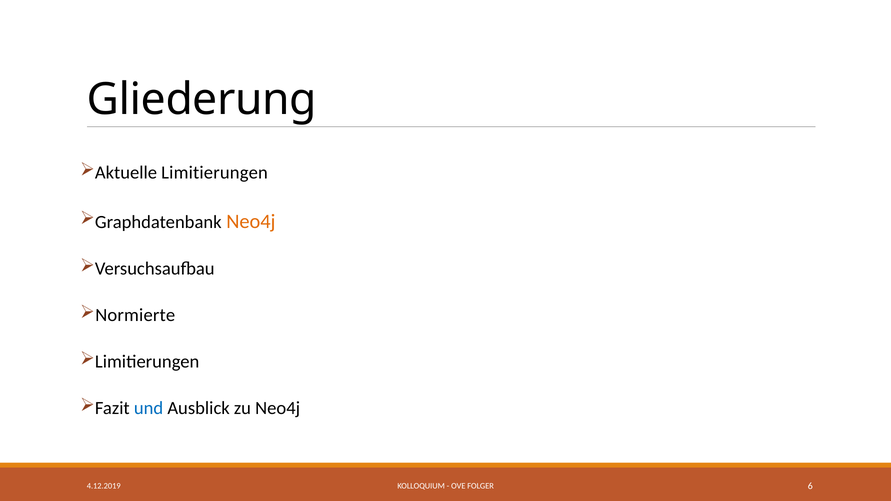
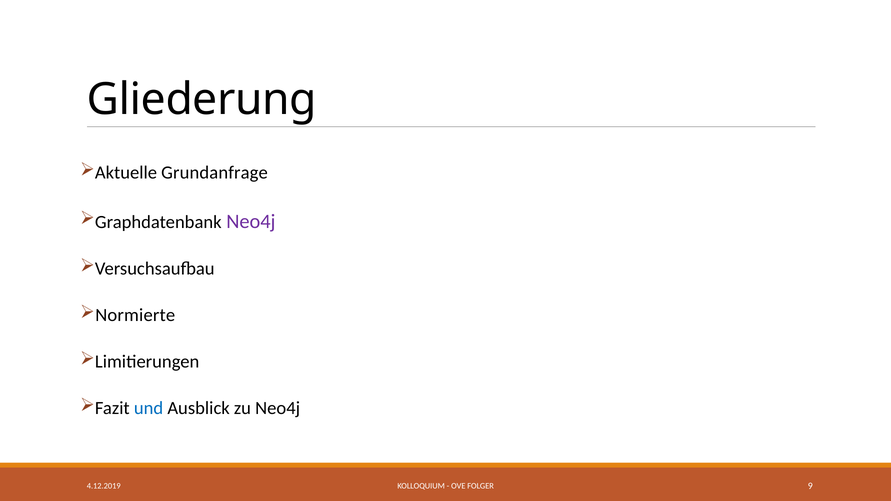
Aktuelle Limitierungen: Limitierungen -> Grundanfrage (215, 173)
Neo4j colour: orange -> purple (251, 221)
6: 6 -> 9 (810, 486)
